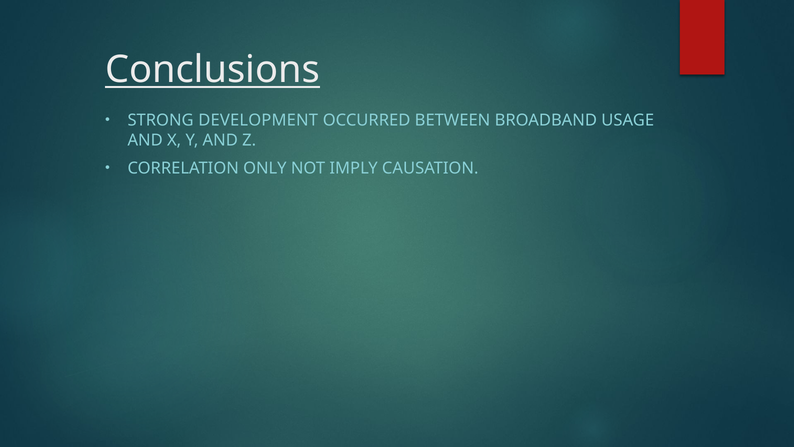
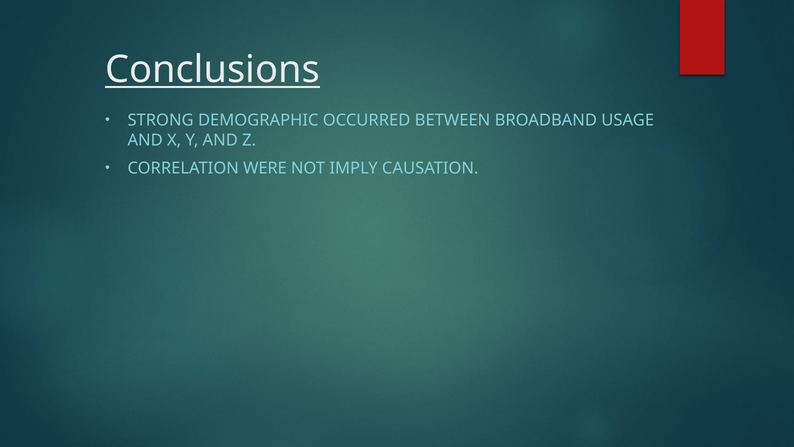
DEVELOPMENT: DEVELOPMENT -> DEMOGRAPHIC (258, 120)
ONLY: ONLY -> WERE (265, 168)
